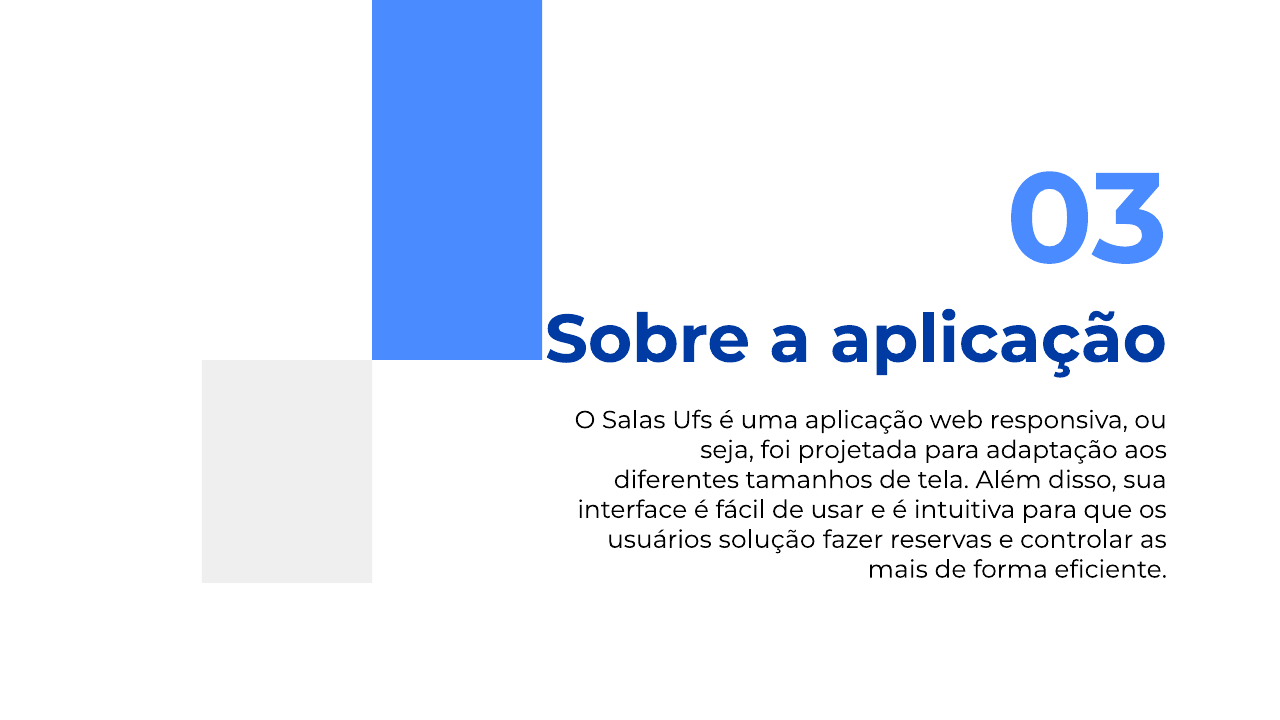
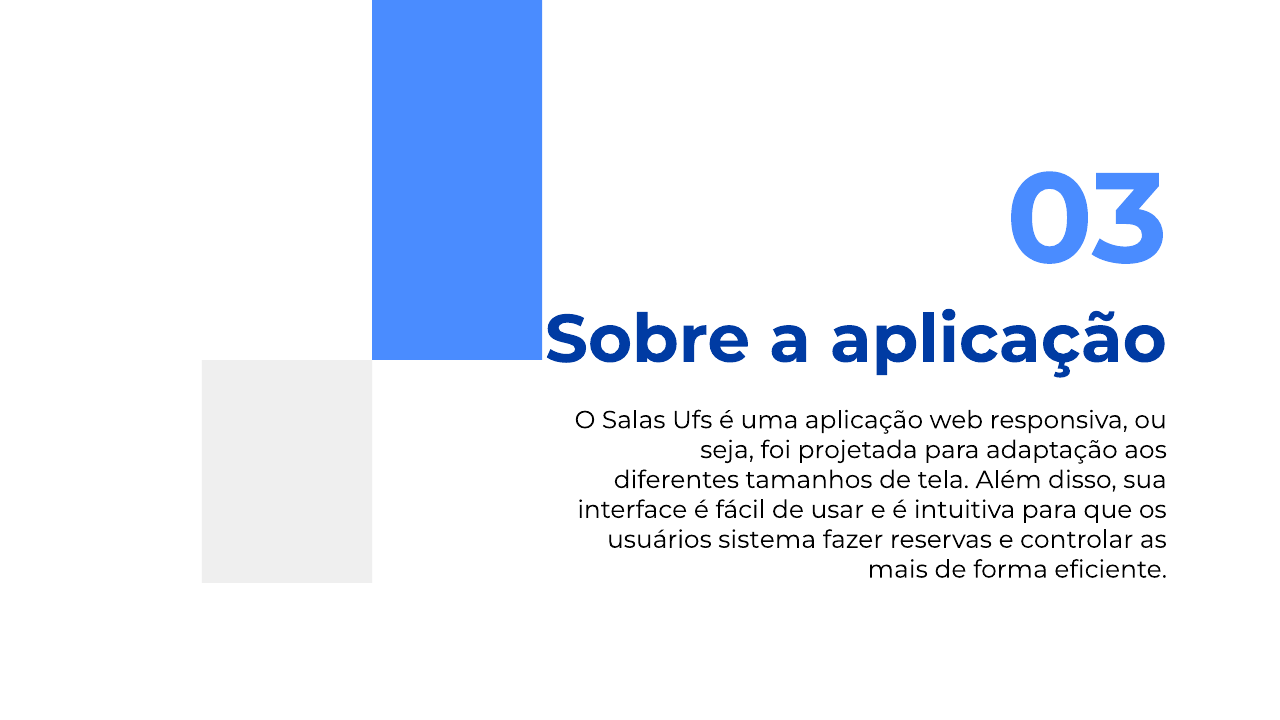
solução: solução -> sistema (767, 540)
